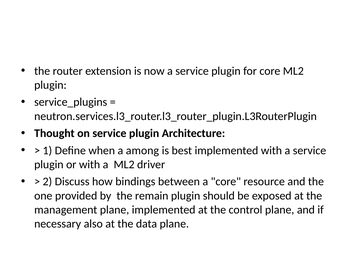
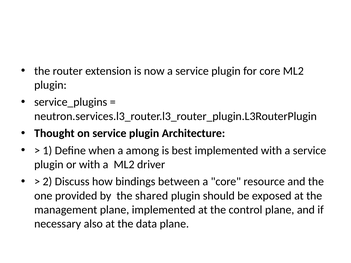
remain: remain -> shared (152, 196)
